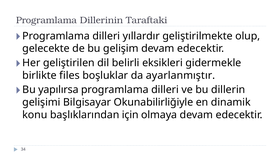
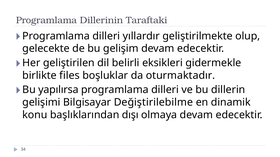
ayarlanmıştır: ayarlanmıştır -> oturmaktadır (181, 76)
Okunabilirliğiyle: Okunabilirliğiyle -> Değiştirilebilme (153, 103)
için: için -> dışı (130, 115)
